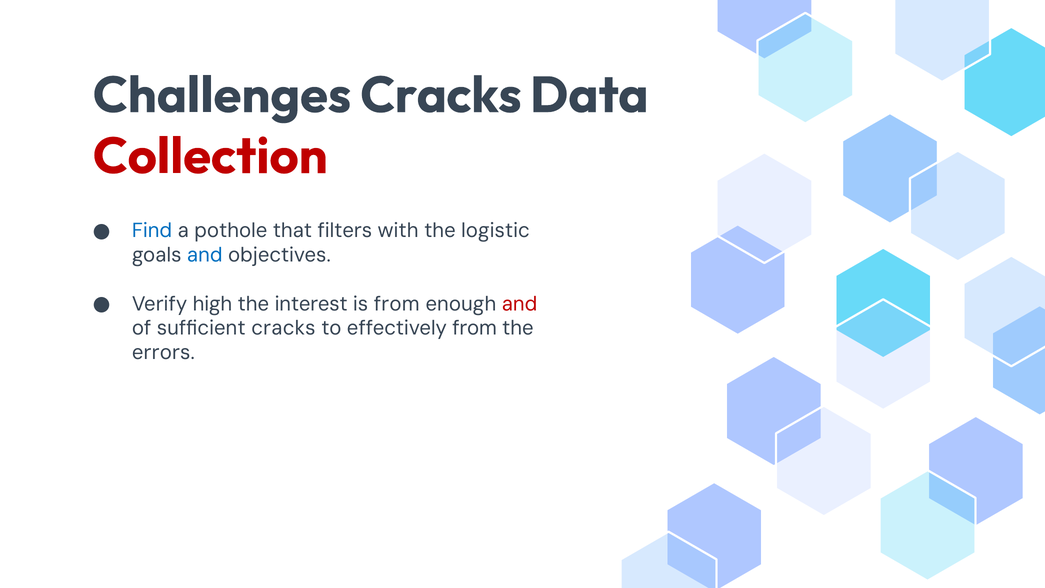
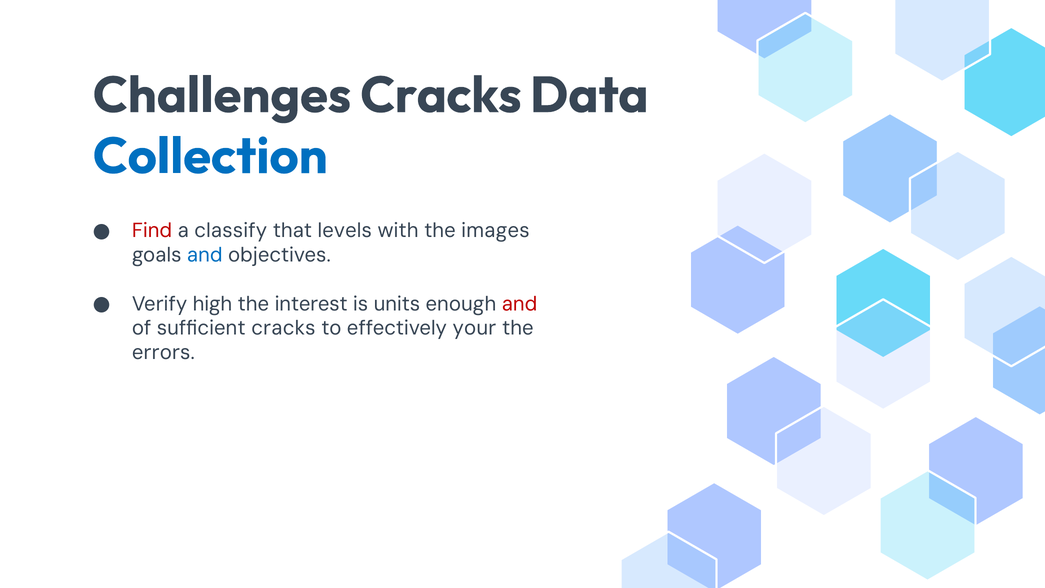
Collection colour: red -> blue (210, 156)
Find colour: blue -> red (152, 231)
pothole: pothole -> classify (231, 231)
filters: filters -> levels (345, 231)
logistic: logistic -> images (495, 231)
is from: from -> units (397, 304)
effectively from: from -> your (474, 328)
